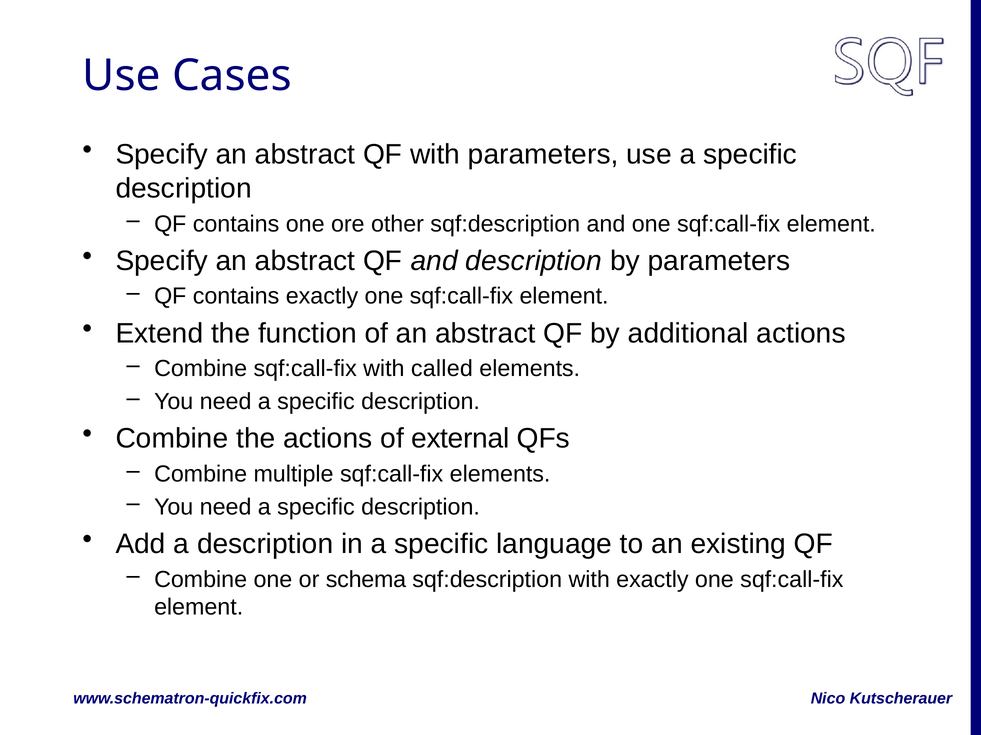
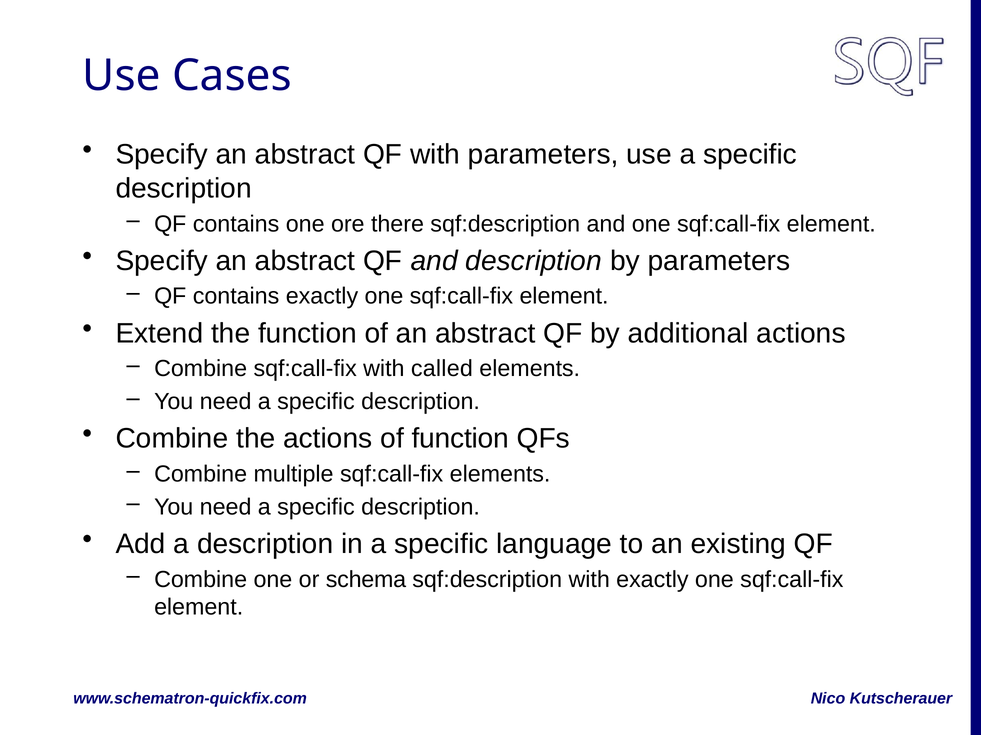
other: other -> there (397, 224)
of external: external -> function (460, 439)
